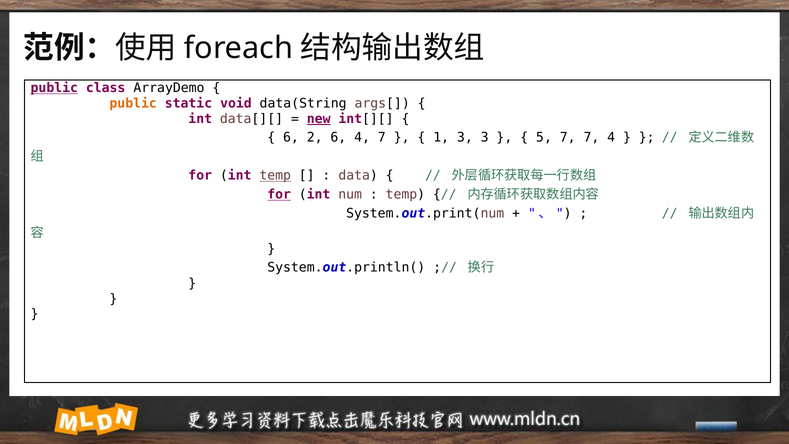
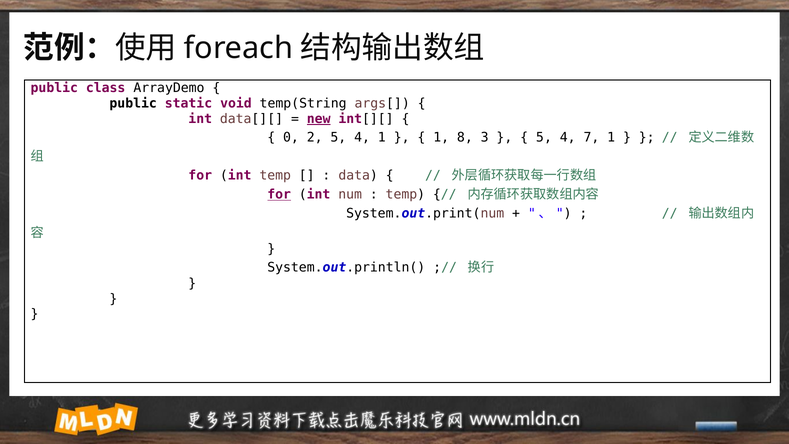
public underline: present -> none (54, 88)
public colour: orange -> black (133, 103)
data(String: data(String -> temp(String (303, 103)
6: 6 -> 0 (291, 137)
2 6: 6 -> 5 (338, 137)
4 7: 7 -> 1 (382, 137)
1 3: 3 -> 8 (465, 137)
7: 7 -> 4 (568, 137)
7 4: 4 -> 1 (611, 137)
temp underline: present -> none (275, 175)
